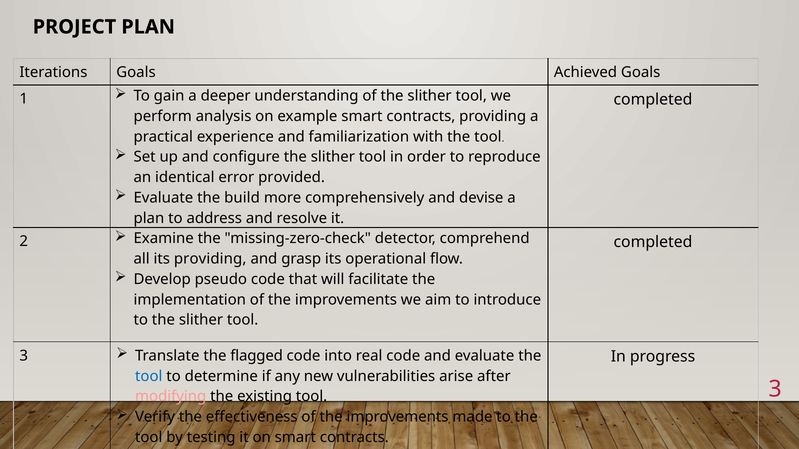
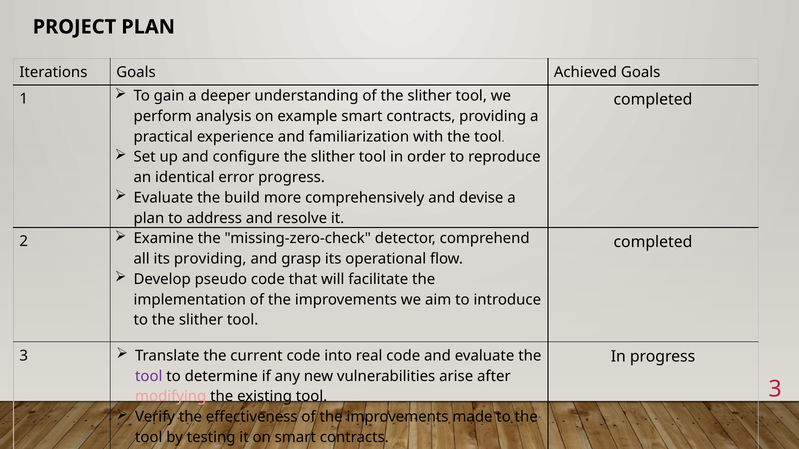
error provided: provided -> progress (292, 178)
flagged: flagged -> current (256, 356)
tool colour: blue -> purple (149, 377)
